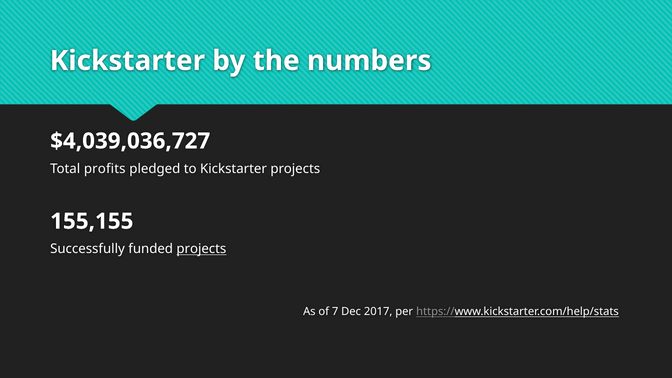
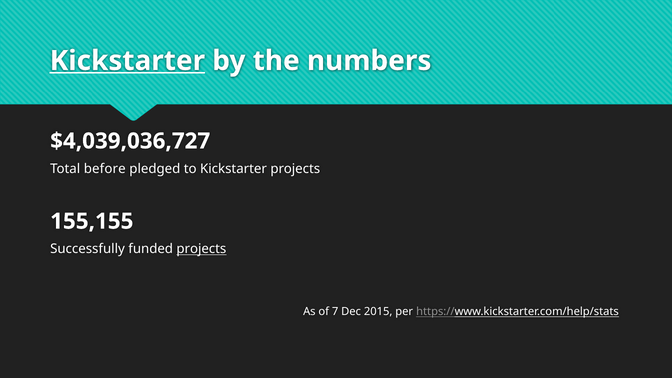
Kickstarter underline: none -> present (127, 61)
profits: profits -> before (105, 169)
2017: 2017 -> 2015 (378, 312)
